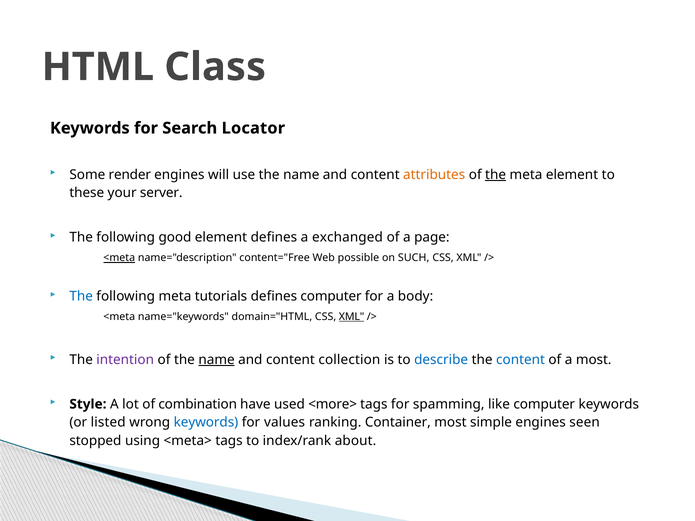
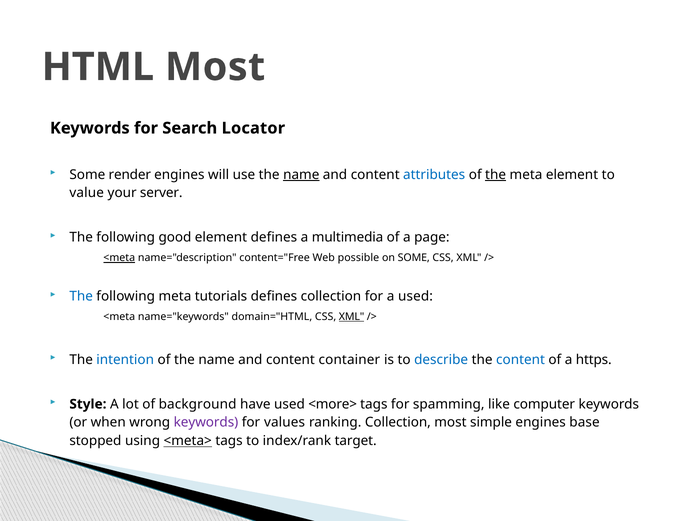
HTML Class: Class -> Most (215, 67)
name underline: none -> present (301, 175)
attributes colour: orange -> blue (434, 175)
these: these -> value (87, 193)
exchanged: exchanged -> multimedia (348, 238)
on SUCH: SUCH -> SOME (414, 258)
defines computer: computer -> collection (331, 296)
a body: body -> used (416, 296)
intention colour: purple -> blue (125, 360)
name underline: present -> none (217, 360)
collection: collection -> container (349, 360)
a most: most -> https (594, 360)
combination: combination -> background (198, 404)
listed: listed -> when (108, 423)
keywords colour: blue -> purple (206, 423)
ranking Container: Container -> Collection (398, 423)
seen: seen -> base (585, 423)
<meta> underline: none -> present (188, 441)
about: about -> target (356, 441)
